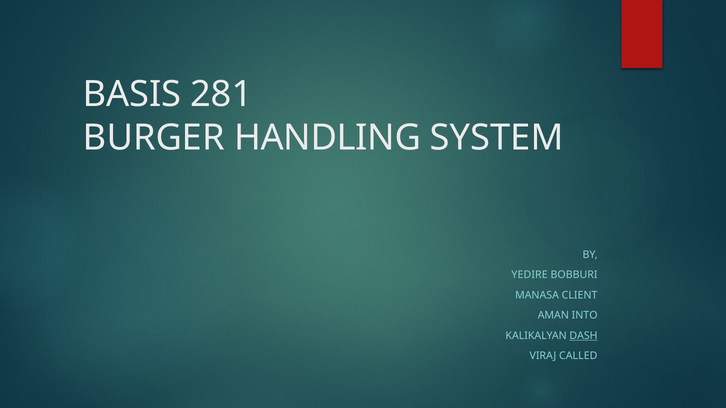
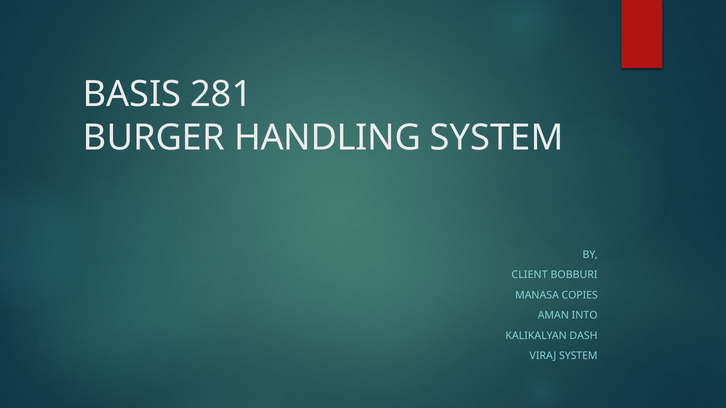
YEDIRE: YEDIRE -> CLIENT (530, 275)
CLIENT: CLIENT -> COPIES (580, 295)
DASH underline: present -> none (584, 336)
VIRAJ CALLED: CALLED -> SYSTEM (578, 356)
